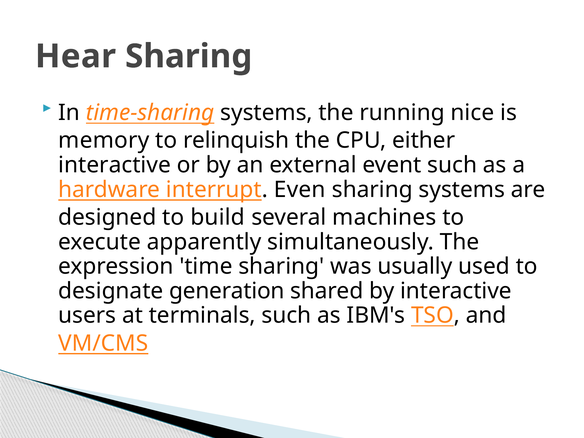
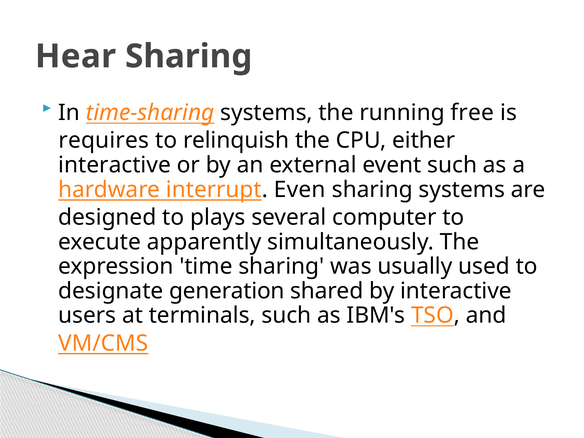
nice: nice -> free (472, 113)
memory: memory -> requires (104, 140)
build: build -> plays (218, 217)
machines: machines -> computer (384, 217)
